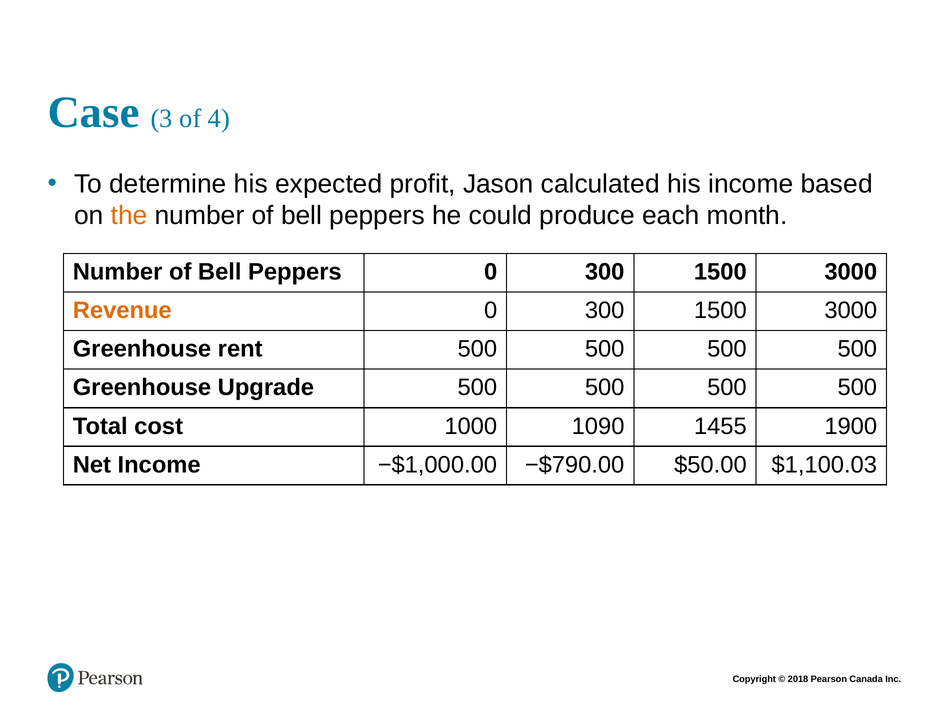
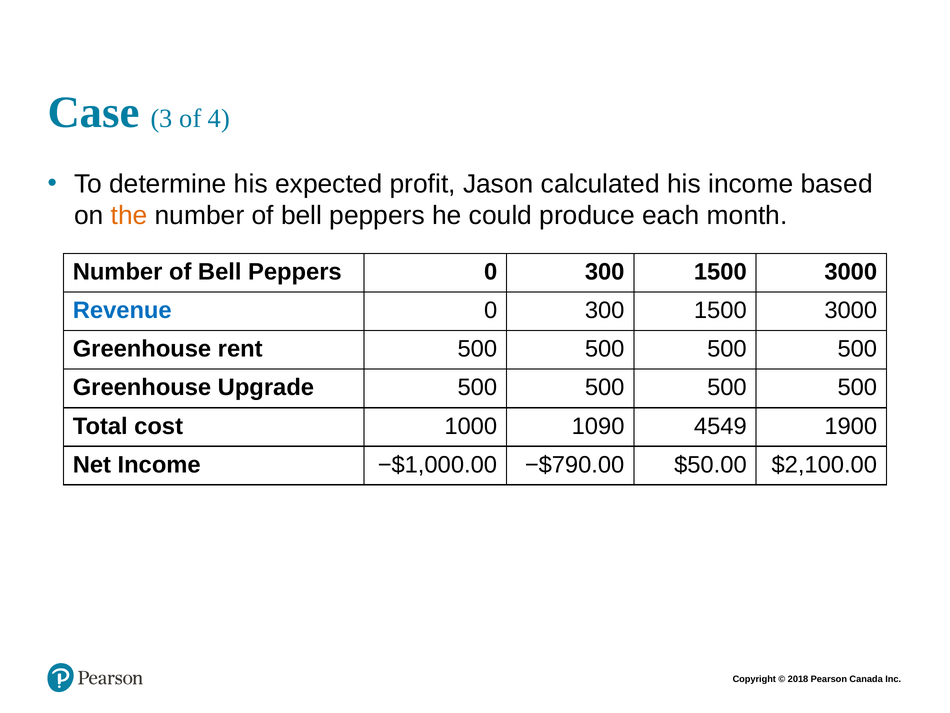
Revenue colour: orange -> blue (122, 310)
1455: 1455 -> 4549 (720, 426)
$1,100.03: $1,100.03 -> $2,100.00 (824, 464)
